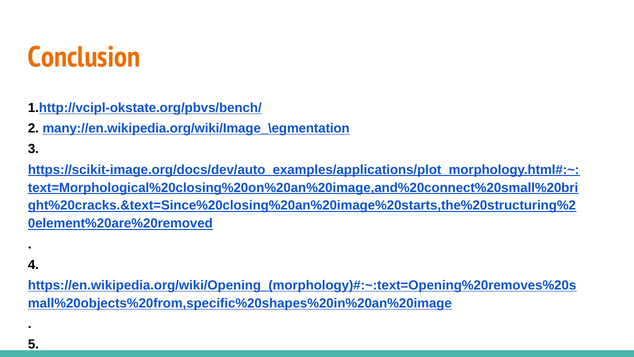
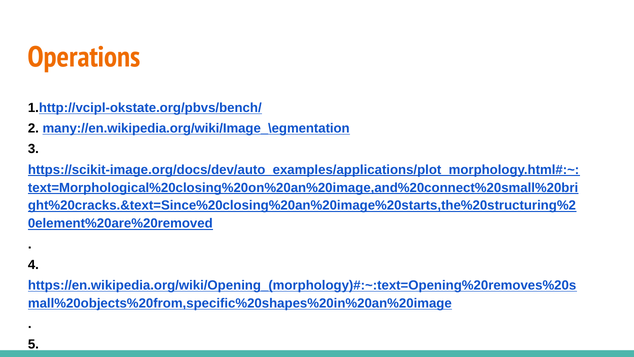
Conclusion: Conclusion -> Operations (84, 57)
